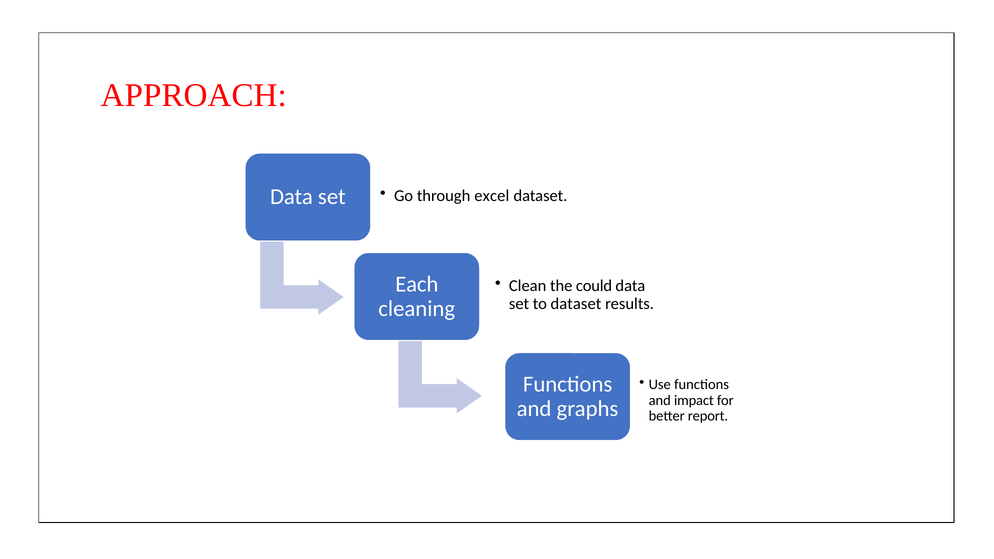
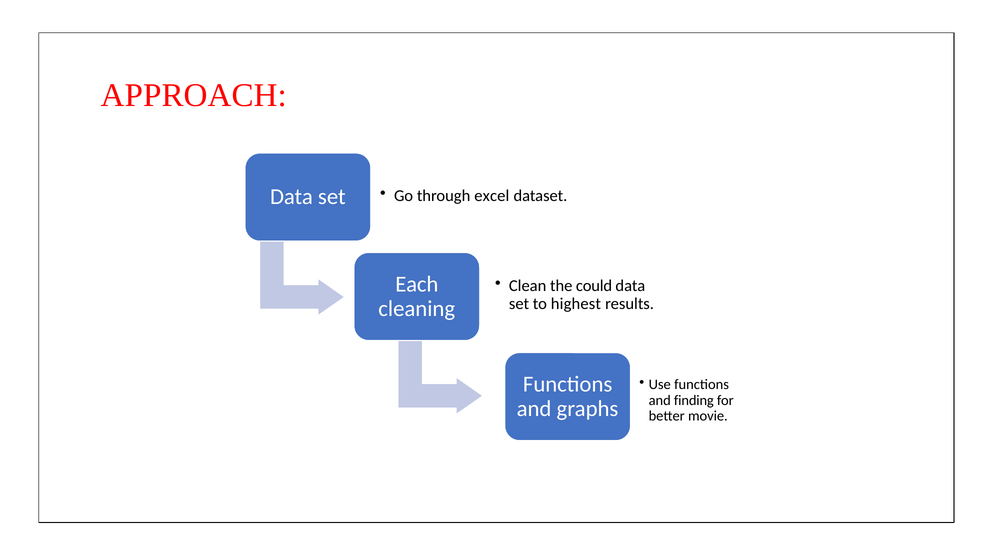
to dataset: dataset -> highest (576, 304)
impact: impact -> finding (694, 400)
report: report -> movie (708, 416)
